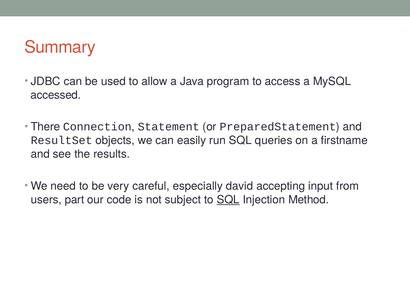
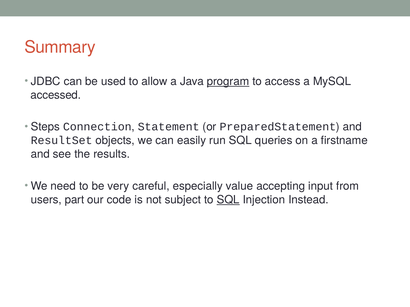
program underline: none -> present (228, 81)
There: There -> Steps (45, 127)
david: david -> value (240, 186)
Method: Method -> Instead (309, 200)
